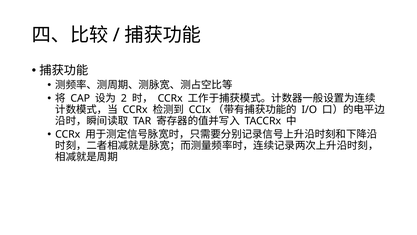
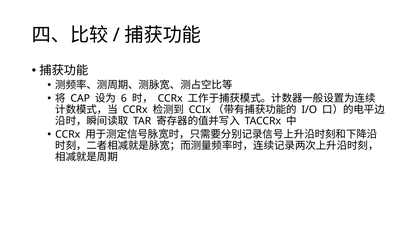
2: 2 -> 6 (124, 98)
